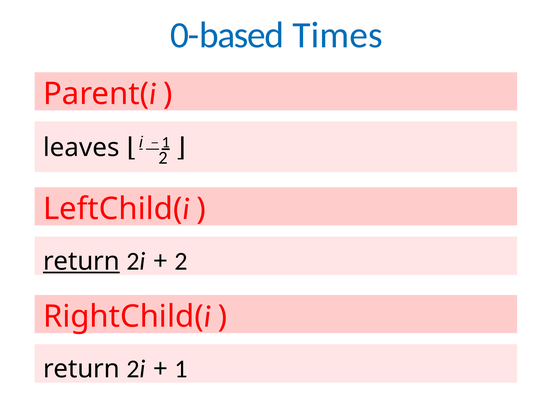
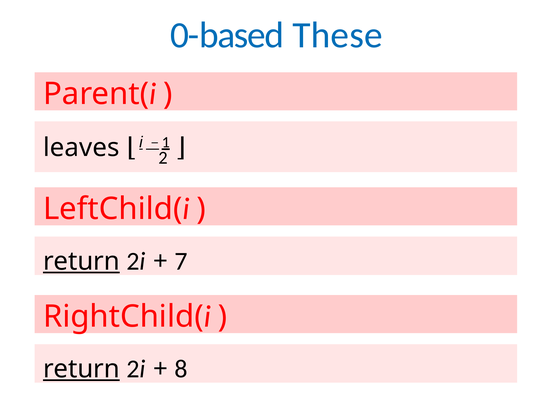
Times: Times -> These (338, 35)
2: 2 -> 7 (181, 262)
return underline: none -> present (81, 369)
1: 1 -> 8 (181, 369)
